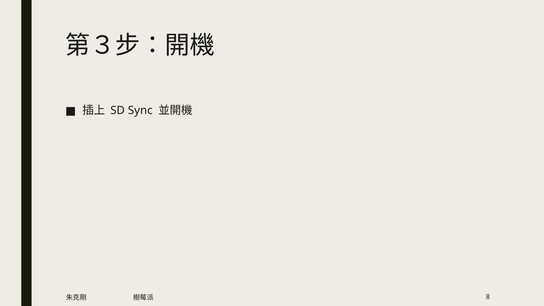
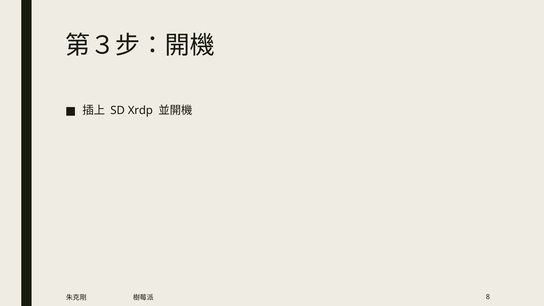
Sync: Sync -> Xrdp (140, 111)
